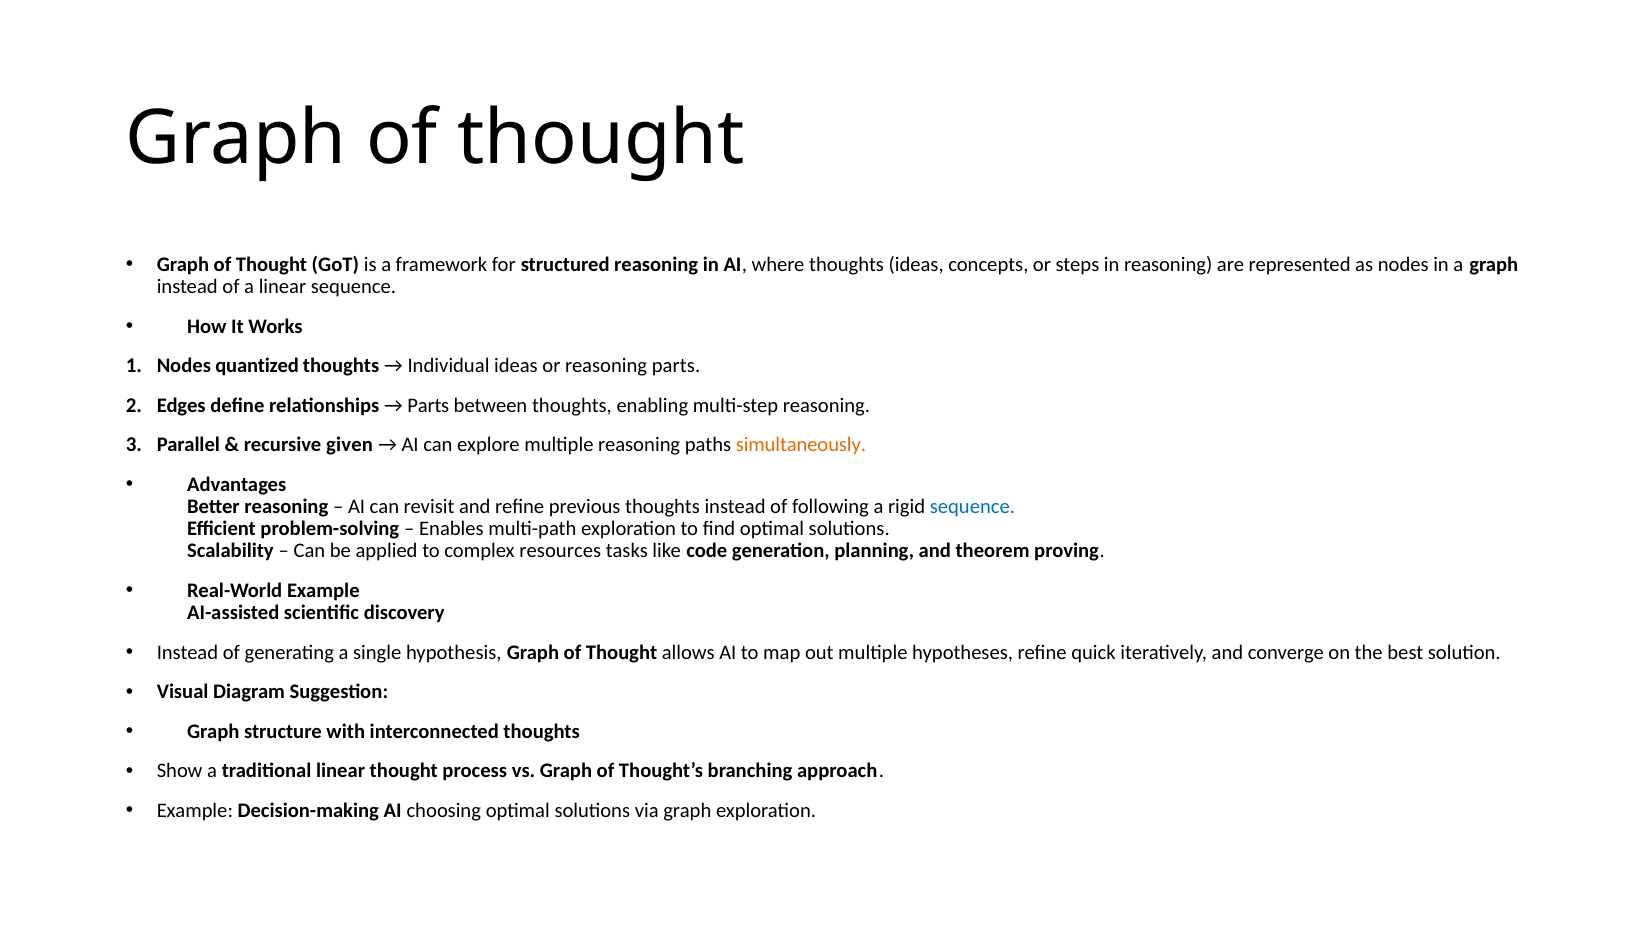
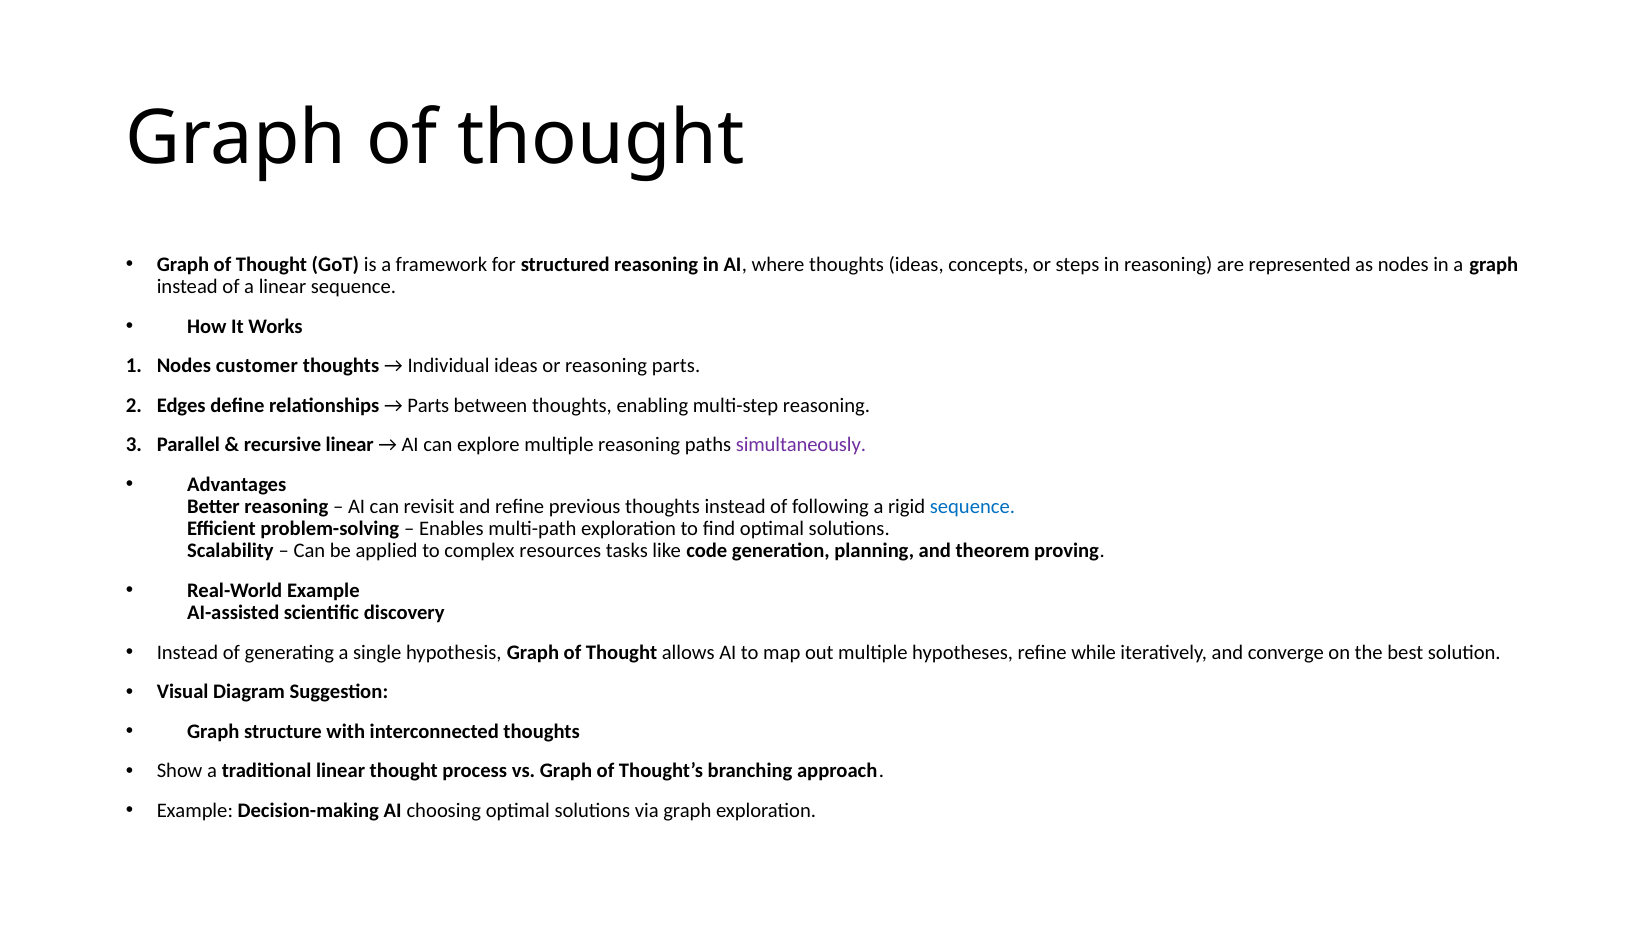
quantized: quantized -> customer (257, 366)
recursive given: given -> linear (350, 445)
simultaneously colour: orange -> purple (801, 445)
quick: quick -> while (1094, 652)
